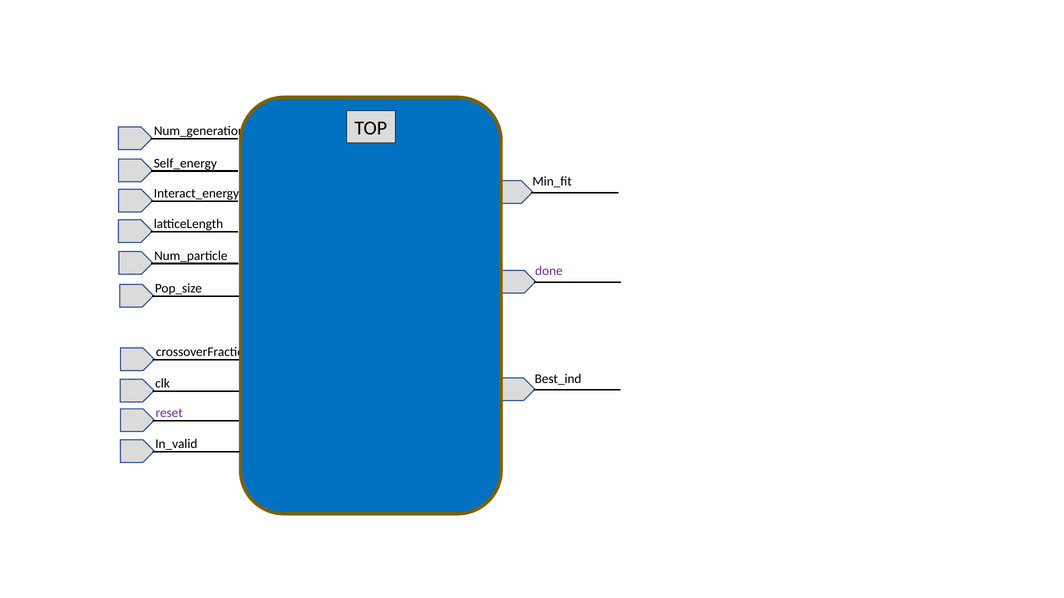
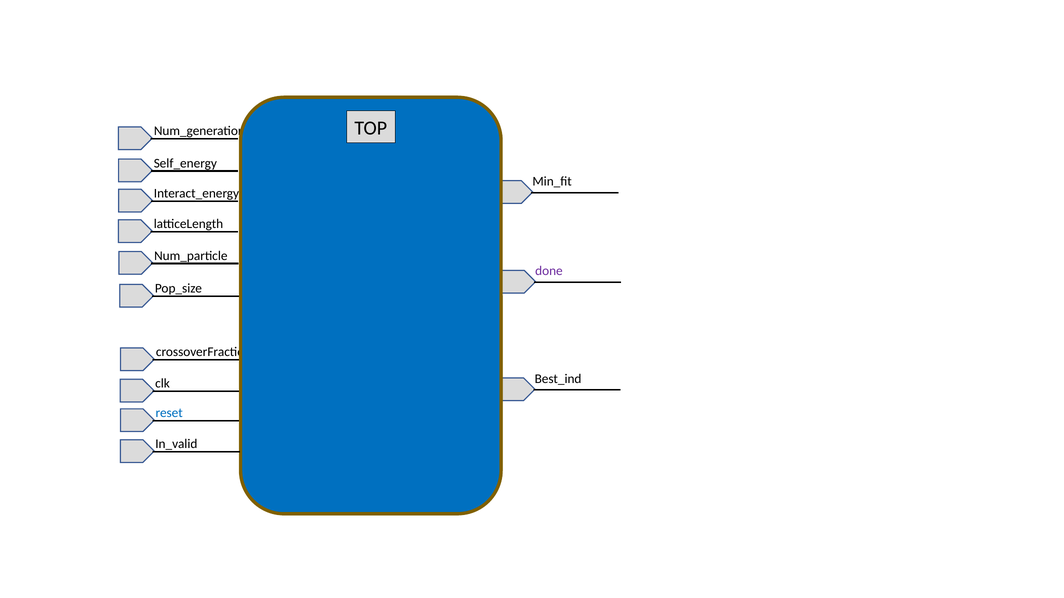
reset colour: purple -> blue (169, 413)
